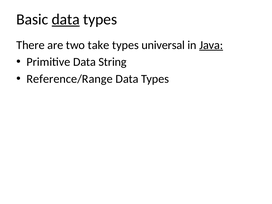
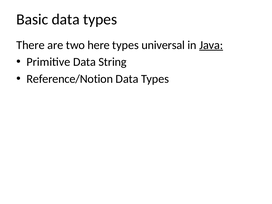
data underline: present -> none (66, 19)
take: take -> here (99, 45)
Reference/Range: Reference/Range -> Reference/Notion (70, 79)
